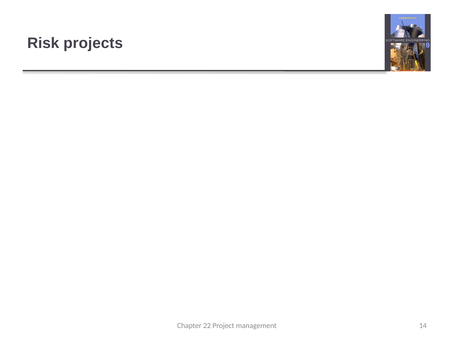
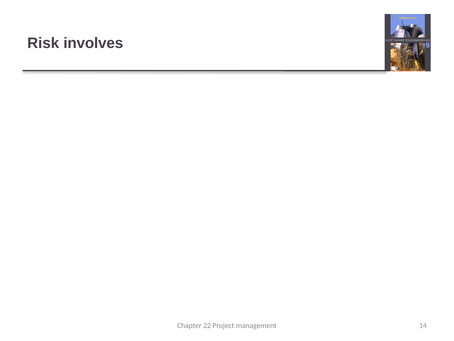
projects: projects -> involves (93, 43)
